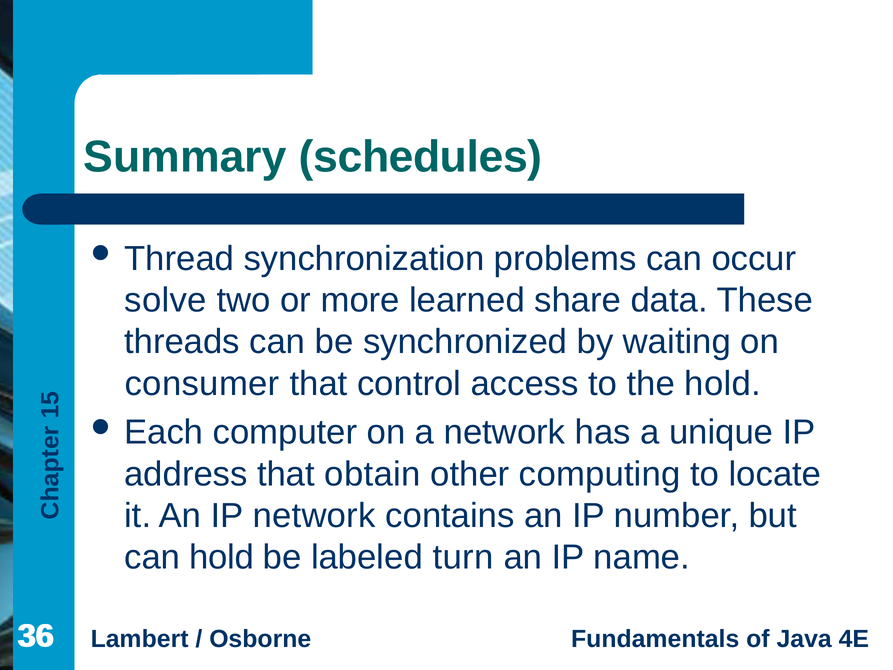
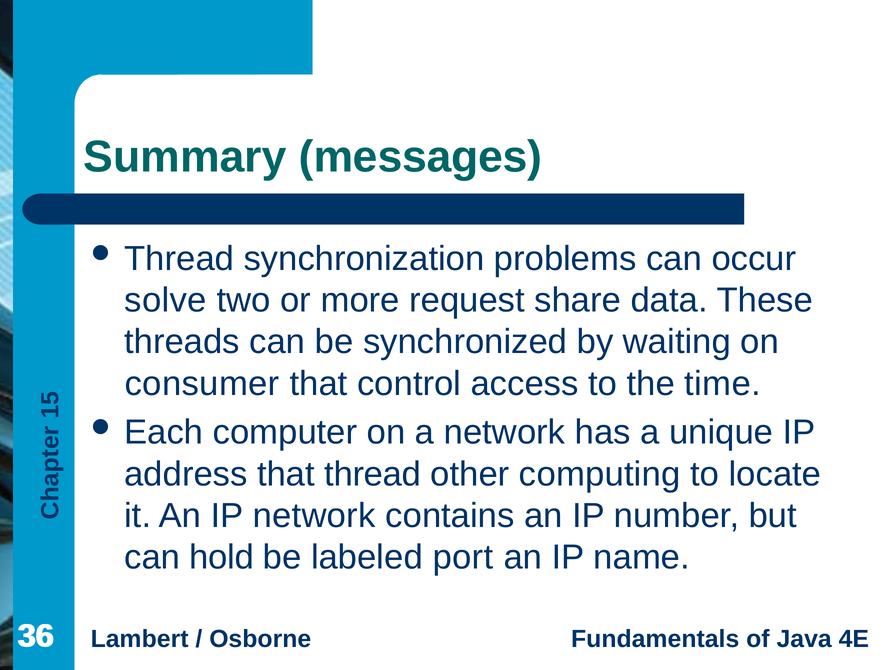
schedules: schedules -> messages (421, 157)
learned: learned -> request (467, 300)
the hold: hold -> time (723, 384)
that obtain: obtain -> thread (373, 474)
turn: turn -> port (463, 557)
